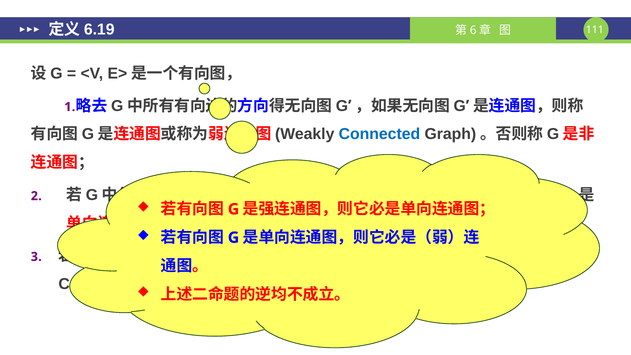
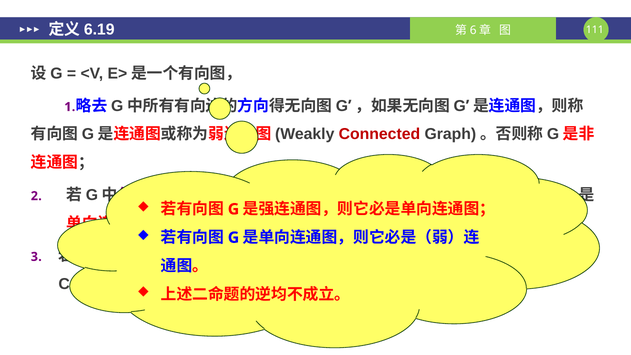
Connected colour: blue -> red (379, 134)
